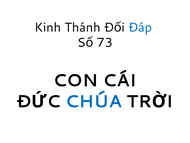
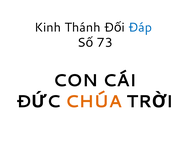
CHÚA colour: blue -> orange (93, 101)
